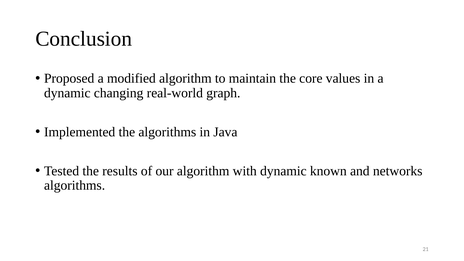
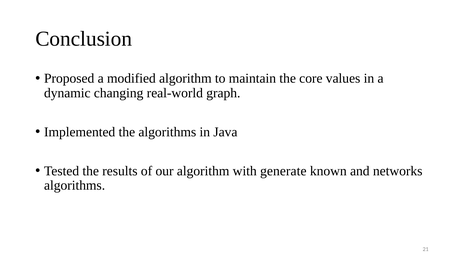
with dynamic: dynamic -> generate (283, 171)
